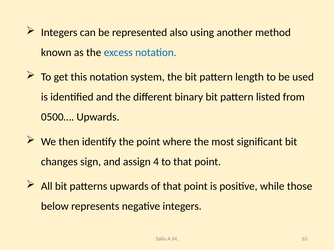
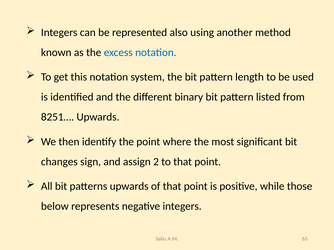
0500…: 0500… -> 8251… (57, 117)
4: 4 -> 2 (156, 162)
